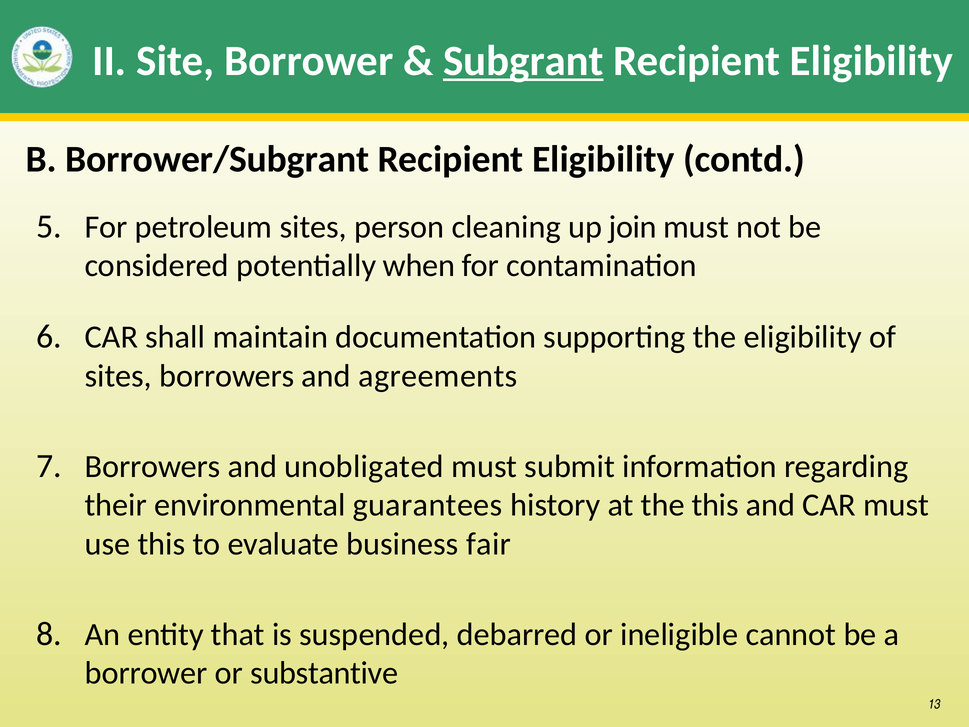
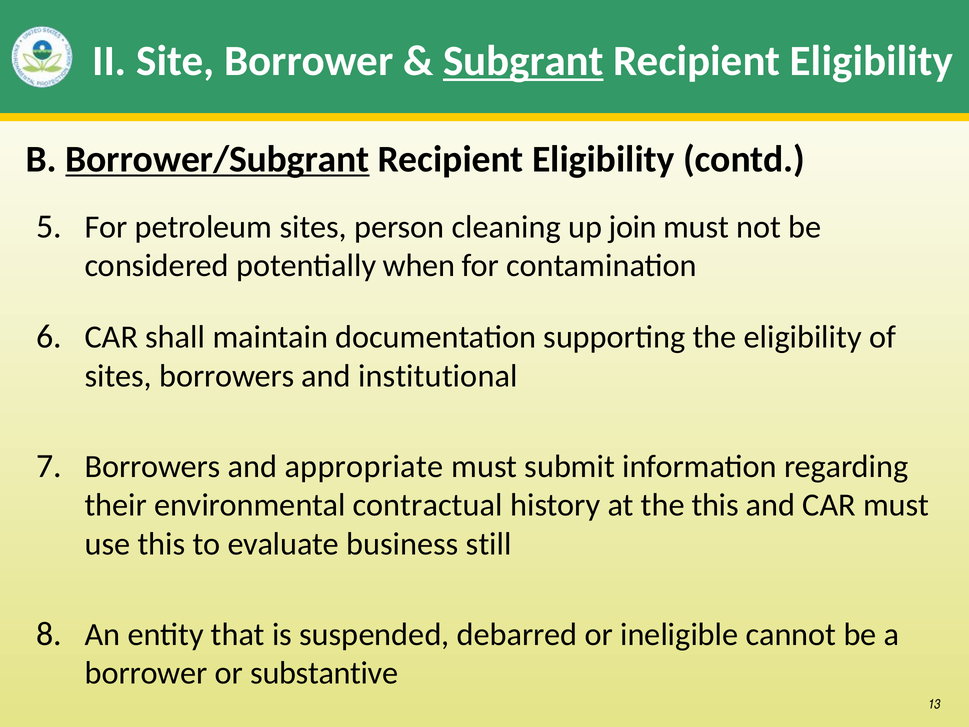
Borrower/Subgrant underline: none -> present (217, 159)
agreements: agreements -> institutional (438, 376)
unobligated: unobligated -> appropriate (364, 466)
guarantees: guarantees -> contractual (428, 505)
fair: fair -> still (489, 544)
